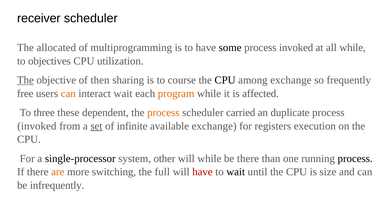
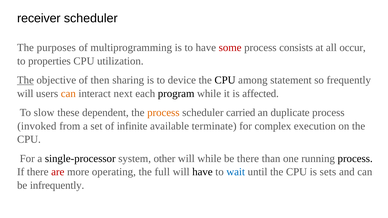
allocated: allocated -> purposes (56, 48)
some colour: black -> red (230, 48)
invoked: invoked -> consists (296, 48)
all while: while -> occur (353, 48)
objectives: objectives -> properties (49, 61)
course: course -> device (182, 80)
among exchange: exchange -> statement (291, 80)
free: free -> will (25, 94)
interact wait: wait -> next (123, 94)
program colour: orange -> black (176, 94)
three: three -> slow (44, 113)
set underline: present -> none (96, 126)
available exchange: exchange -> terminate (214, 126)
registers: registers -> complex (273, 126)
are colour: orange -> red (58, 172)
switching: switching -> operating (114, 172)
have colour: red -> black (202, 172)
wait colour: black -> blue (236, 172)
size: size -> sets (328, 172)
